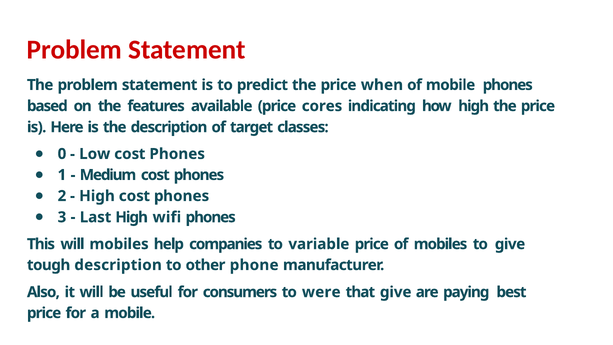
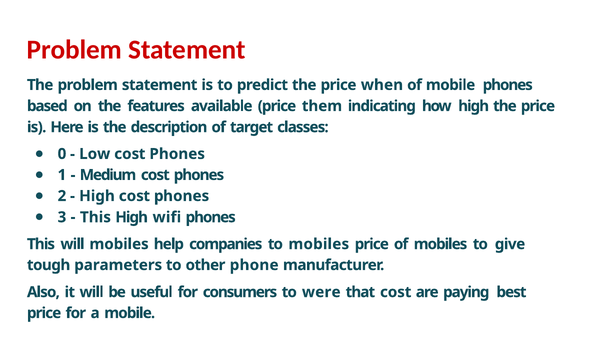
cores: cores -> them (322, 106)
Last: Last -> This (95, 217)
to variable: variable -> mobiles (319, 244)
tough description: description -> parameters (118, 265)
that give: give -> cost (396, 292)
